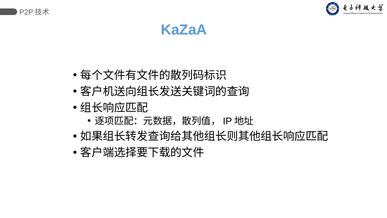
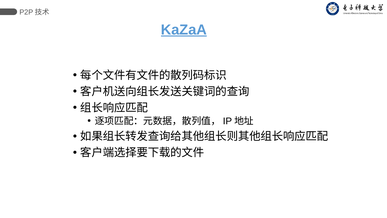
KaZaA underline: none -> present (184, 30)
